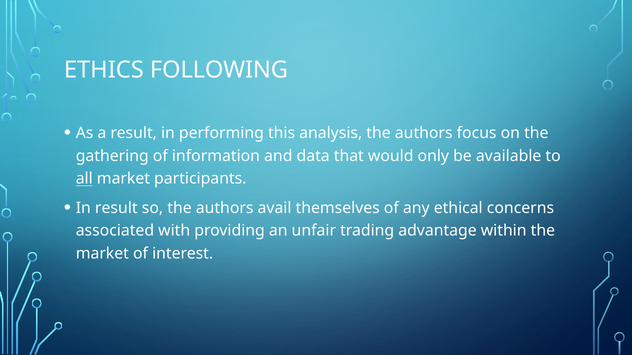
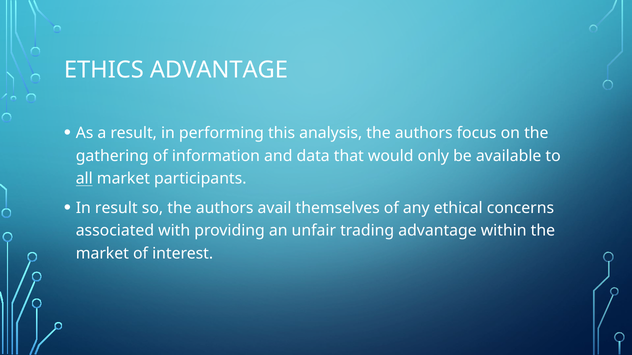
ETHICS FOLLOWING: FOLLOWING -> ADVANTAGE (219, 70)
